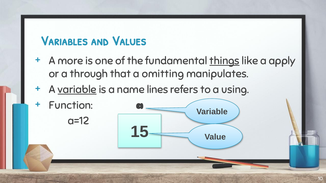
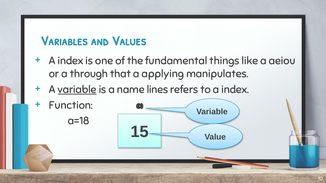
more: more -> index (70, 61)
things underline: present -> none (224, 61)
apply: apply -> aeiou (282, 61)
omitting: omitting -> applying (163, 74)
to a using: using -> index (235, 90)
a=12: a=12 -> a=18 (79, 121)
